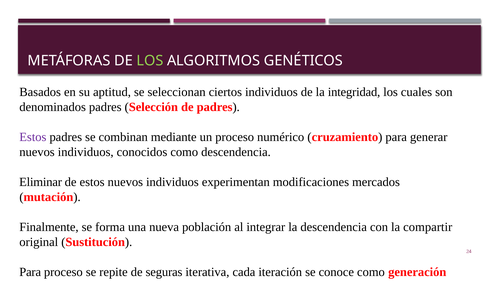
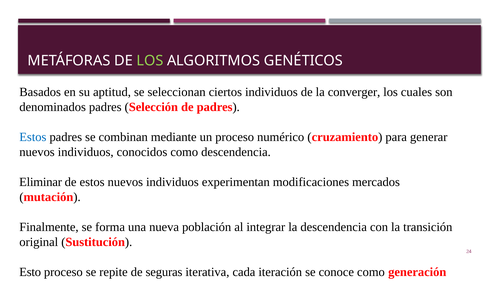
integridad: integridad -> converger (354, 92)
Estos colour: purple -> blue (33, 137)
compartir: compartir -> transición (428, 227)
Para: Para -> Esto (30, 272)
